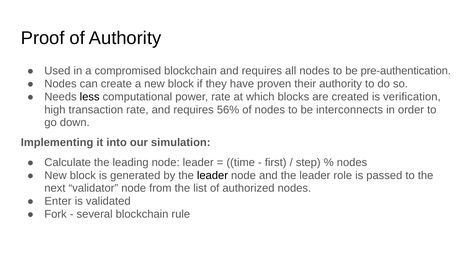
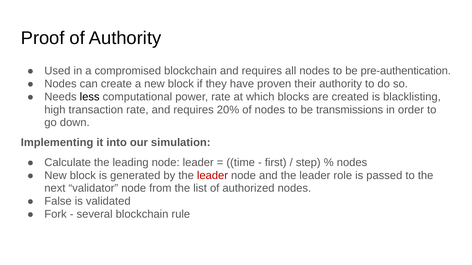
verification: verification -> blacklisting (412, 97)
56%: 56% -> 20% (228, 110)
interconnects: interconnects -> transmissions (350, 110)
leader colour: black -> red (212, 176)
Enter: Enter -> False (58, 202)
